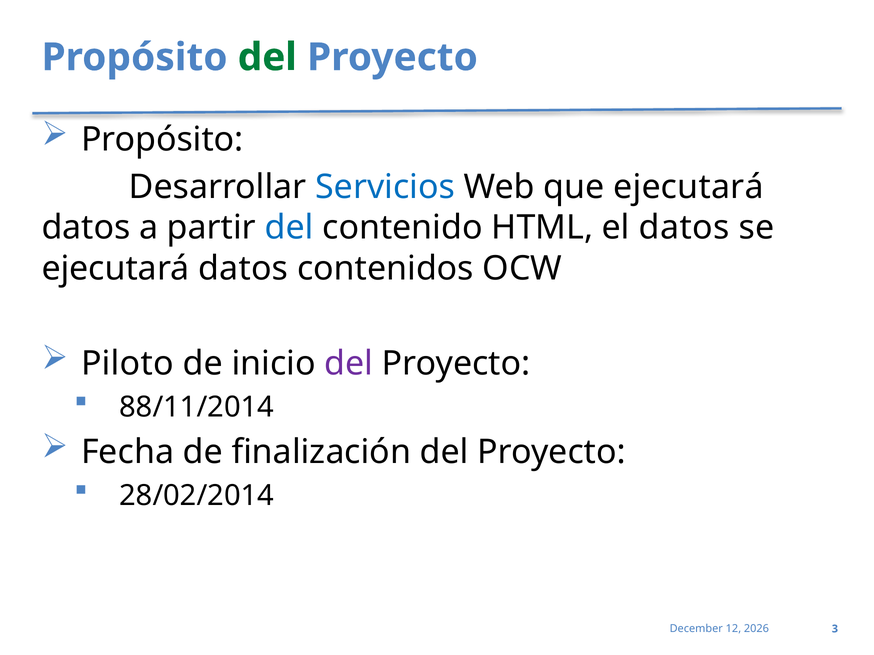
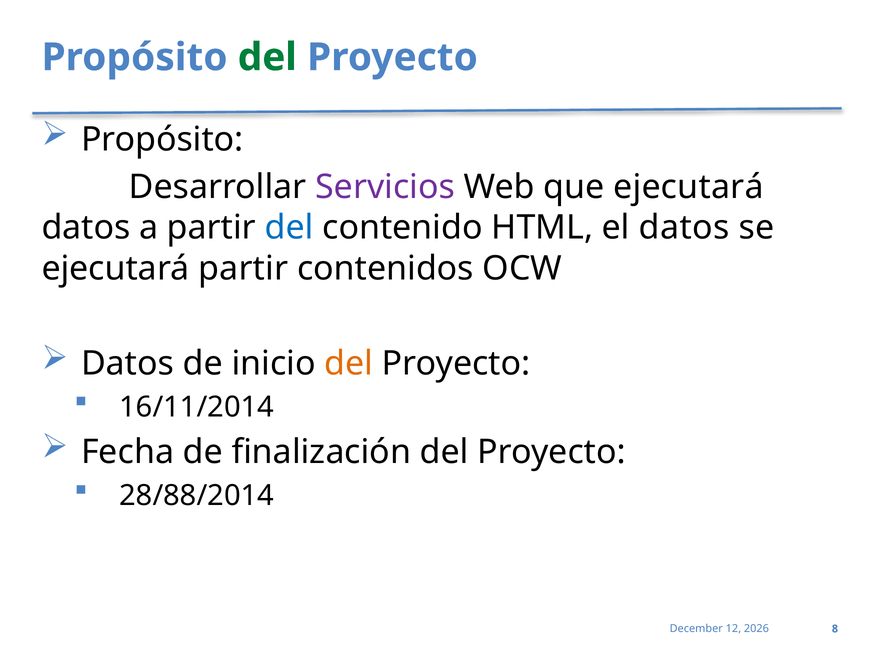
Servicios colour: blue -> purple (385, 187)
datos: datos -> partir (243, 269)
Piloto: Piloto -> Datos (128, 364)
del colour: purple -> orange (349, 364)
88/11/2014: 88/11/2014 -> 16/11/2014 (197, 407)
28/02/2014: 28/02/2014 -> 28/88/2014 (197, 496)
3: 3 -> 8 (835, 629)
